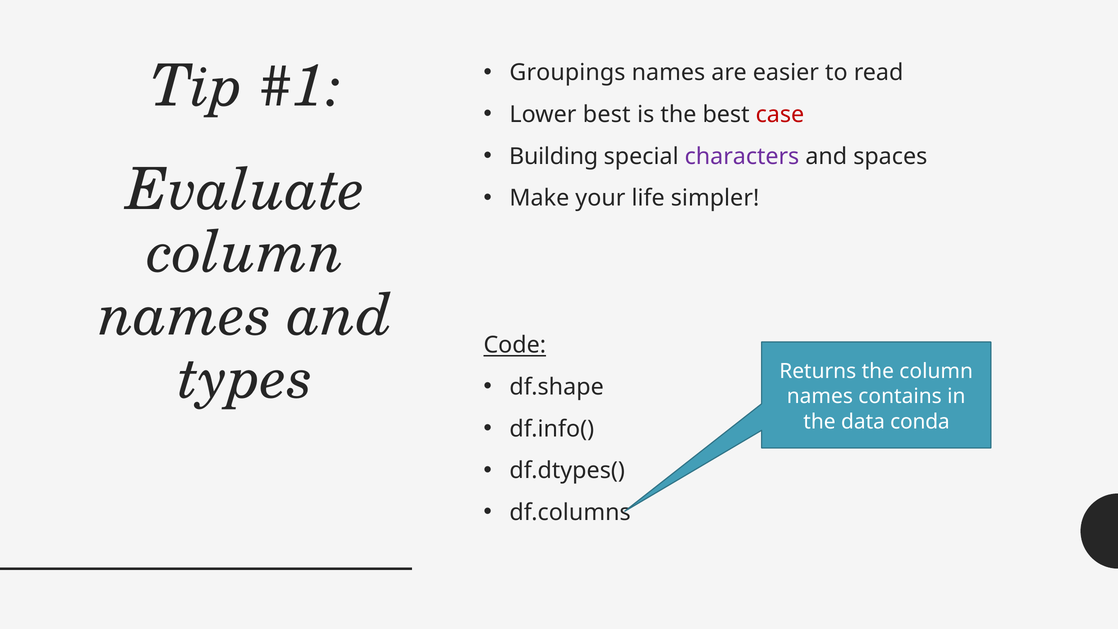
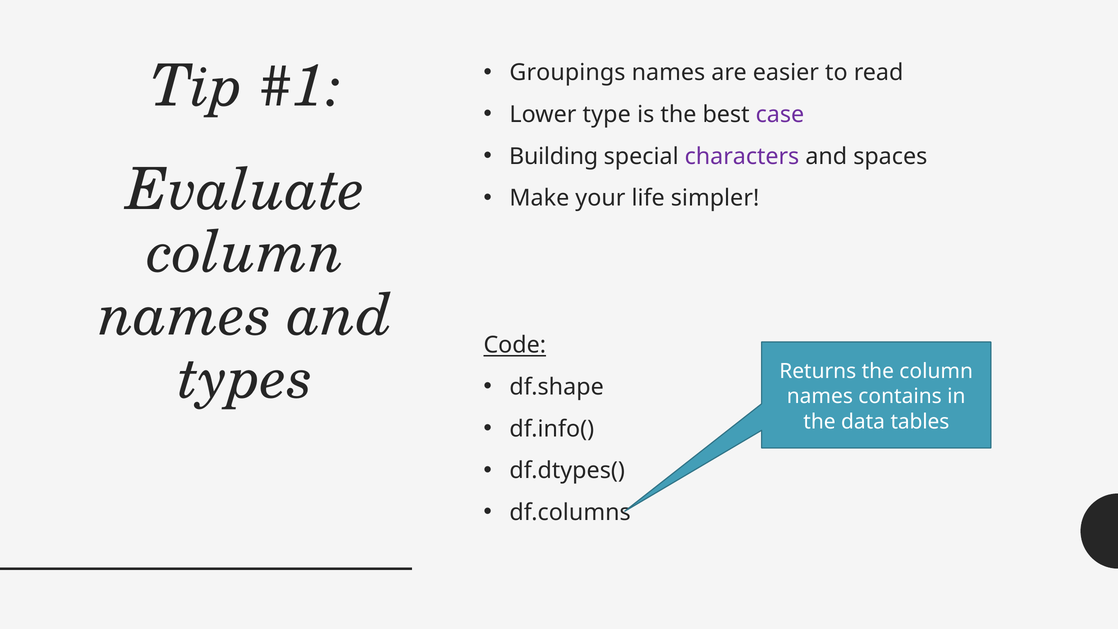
Lower best: best -> type (607, 115)
case colour: red -> purple (780, 115)
conda: conda -> tables (920, 422)
